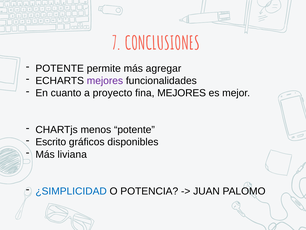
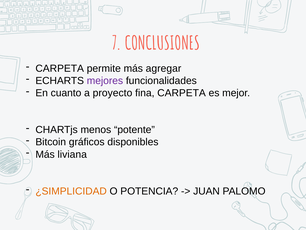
POTENTE: POTENTE -> CARPETA (60, 68)
fina MEJORES: MEJORES -> CARPETA (182, 93)
Escrito: Escrito -> Bitcoin (51, 142)
¿SIMPLICIDAD colour: blue -> orange (71, 191)
